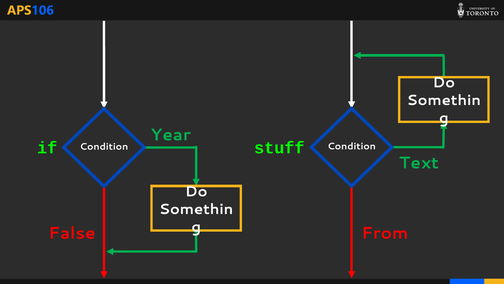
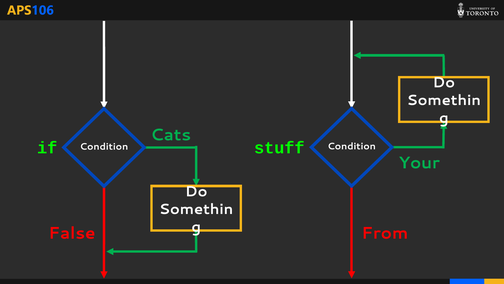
Year: Year -> Cats (171, 135)
Text: Text -> Your (419, 163)
